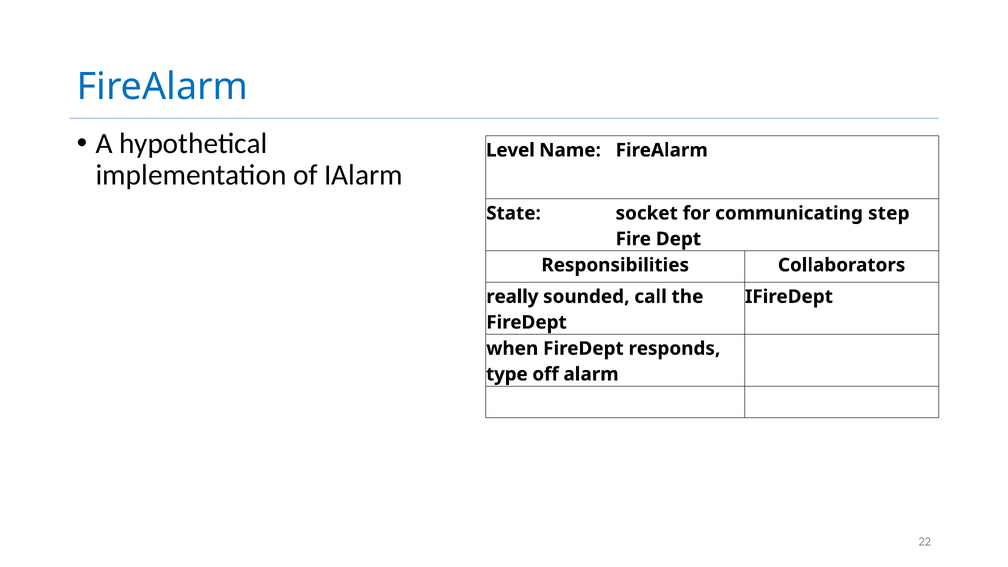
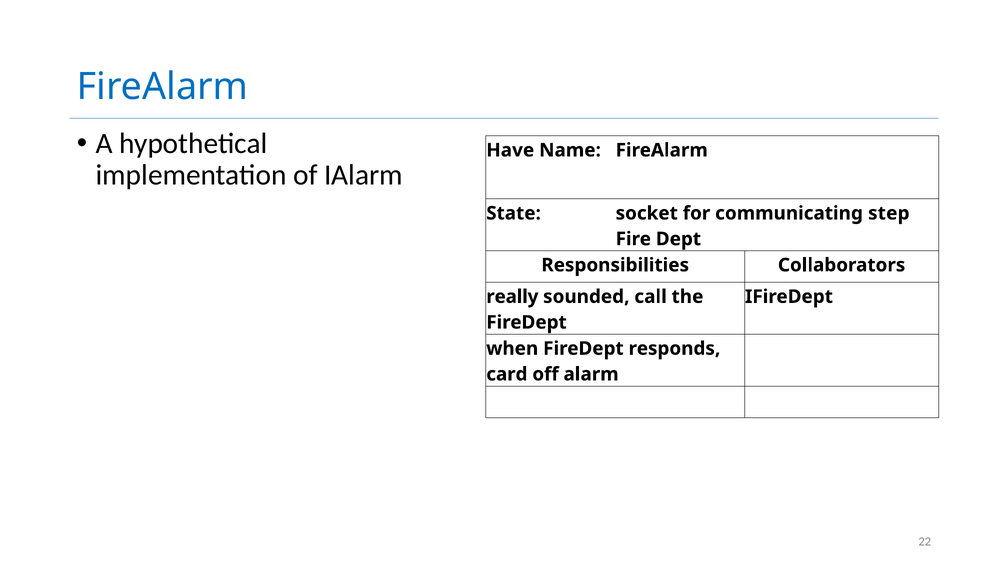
Level: Level -> Have (510, 150)
type: type -> card (507, 374)
